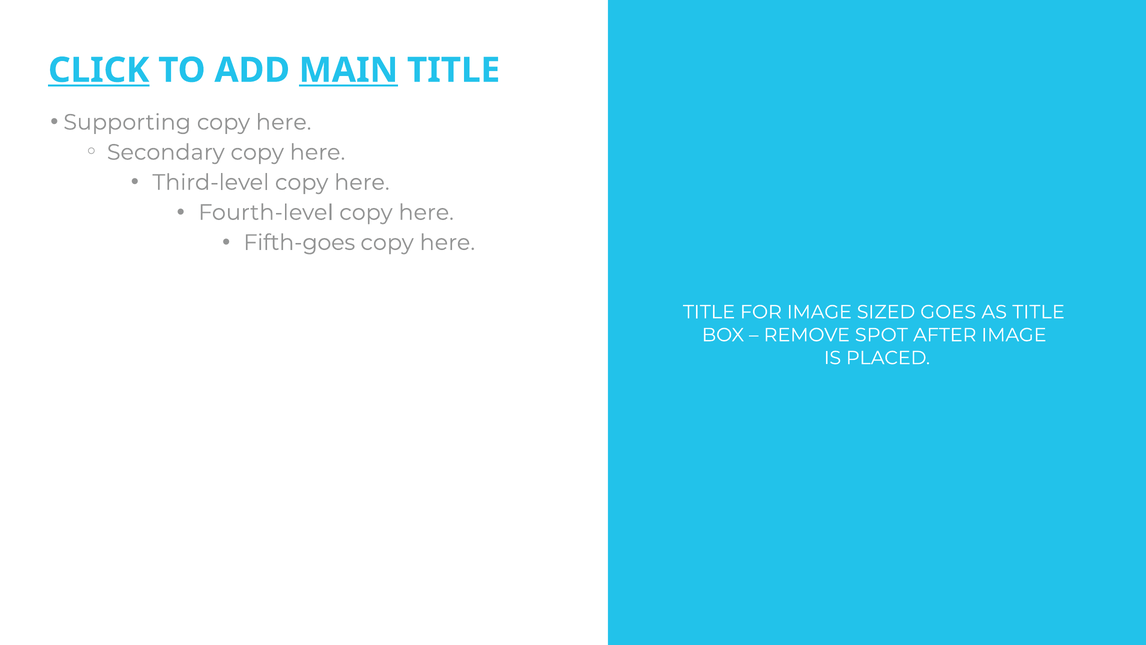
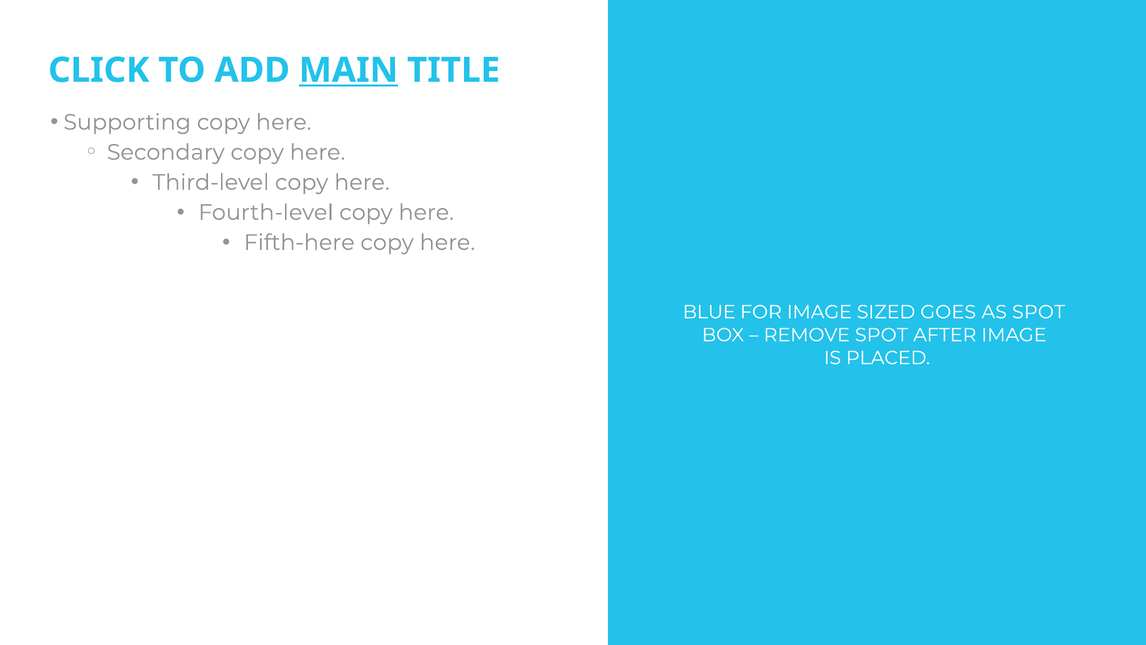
CLICK underline: present -> none (99, 70)
Fifth-goes: Fifth-goes -> Fifth-here (299, 242)
TITLE: TITLE -> BLUE (709, 312)
AS TITLE: TITLE -> SPOT (1039, 312)
